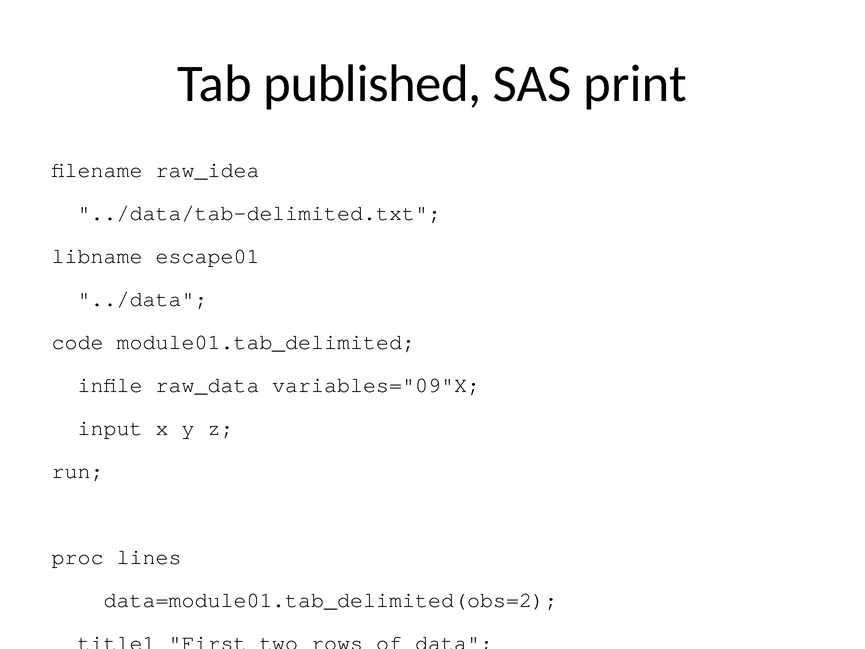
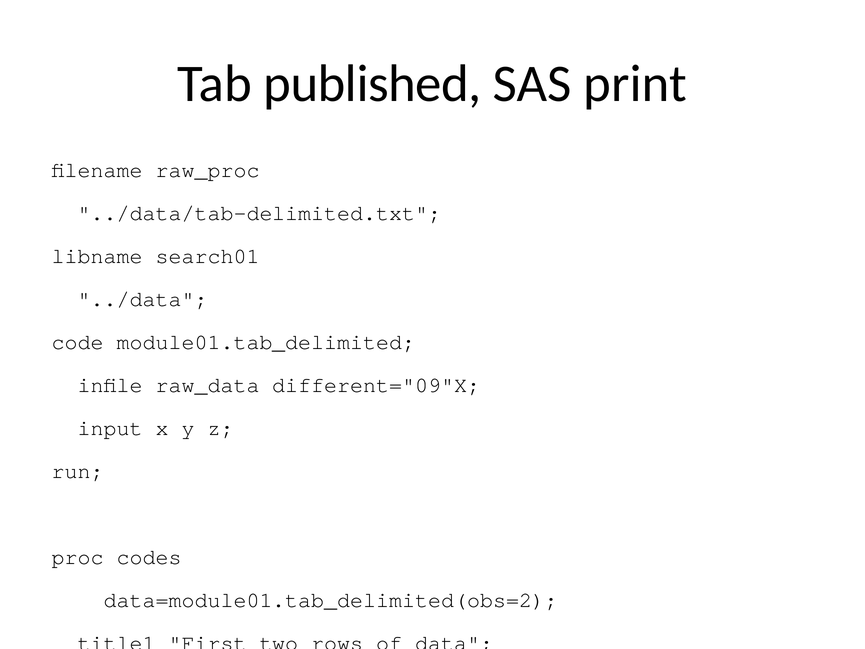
raw_idea: raw_idea -> raw_proc (208, 170)
escape01: escape01 -> search01 (208, 256)
variables="09"X: variables="09"X -> different="09"X (376, 385)
lines: lines -> codes (149, 557)
